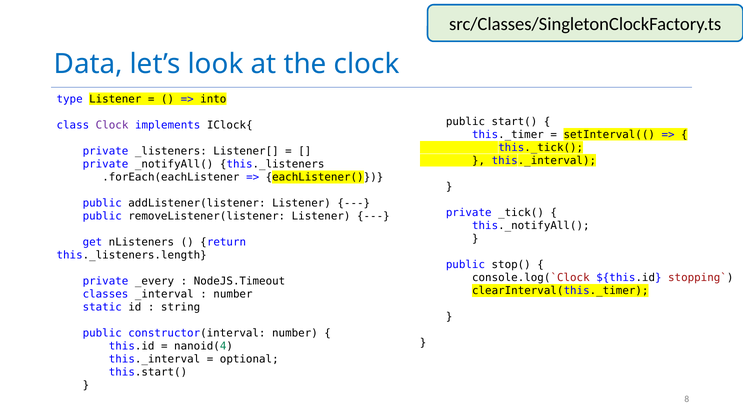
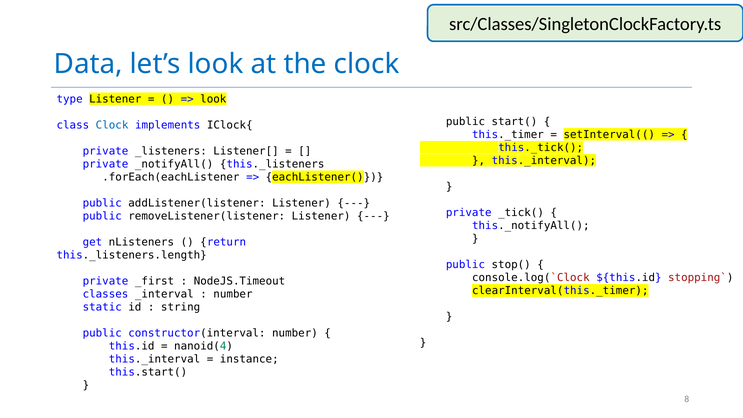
into: into -> look (213, 99)
Clock colour: purple -> blue (112, 125)
_every: _every -> _first (155, 281)
optional: optional -> instance (249, 359)
